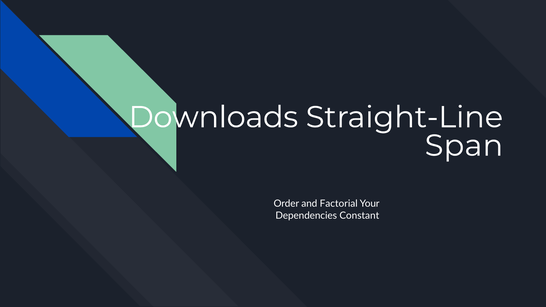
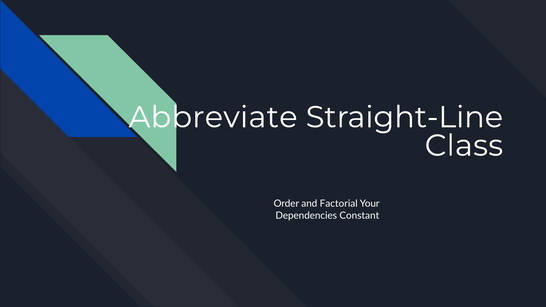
Downloads: Downloads -> Abbreviate (213, 117)
Span: Span -> Class (464, 146)
